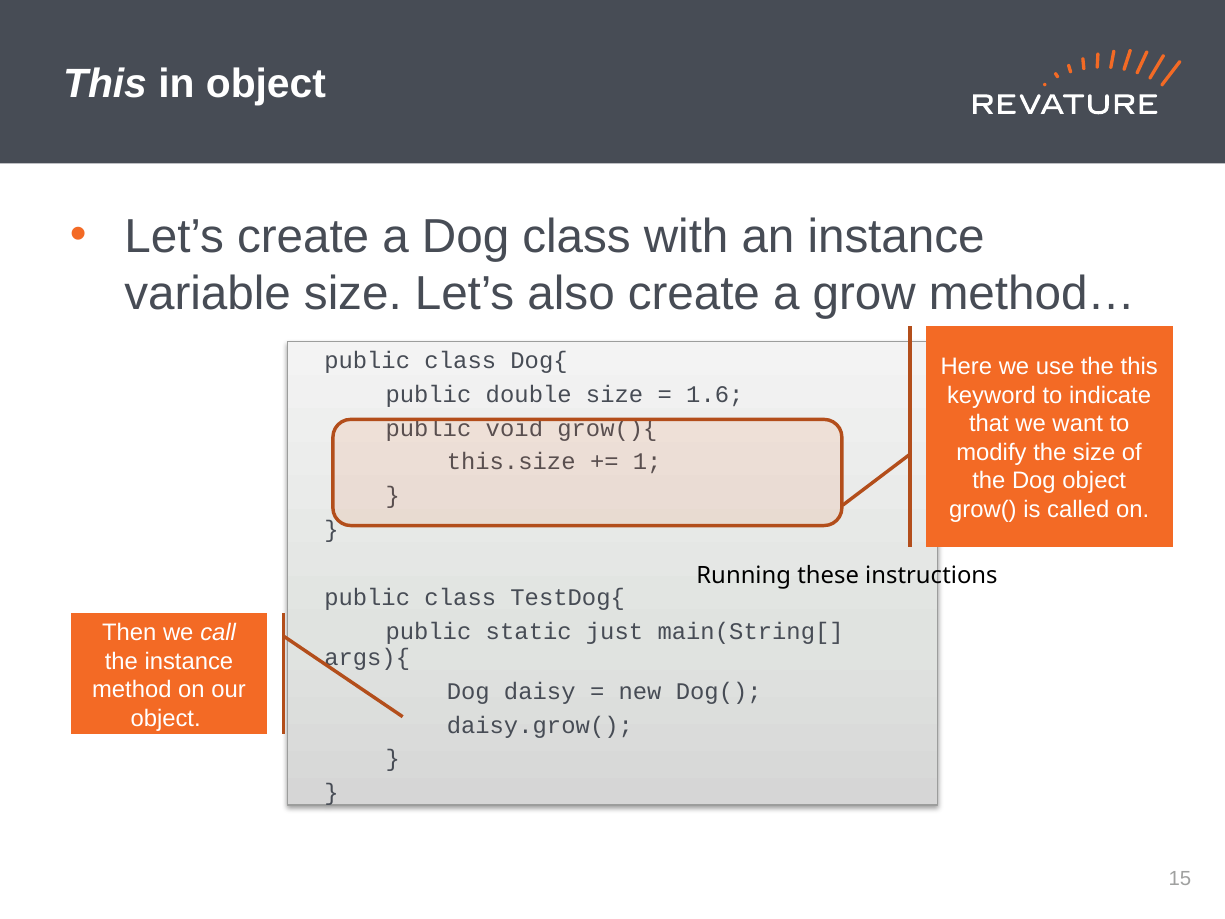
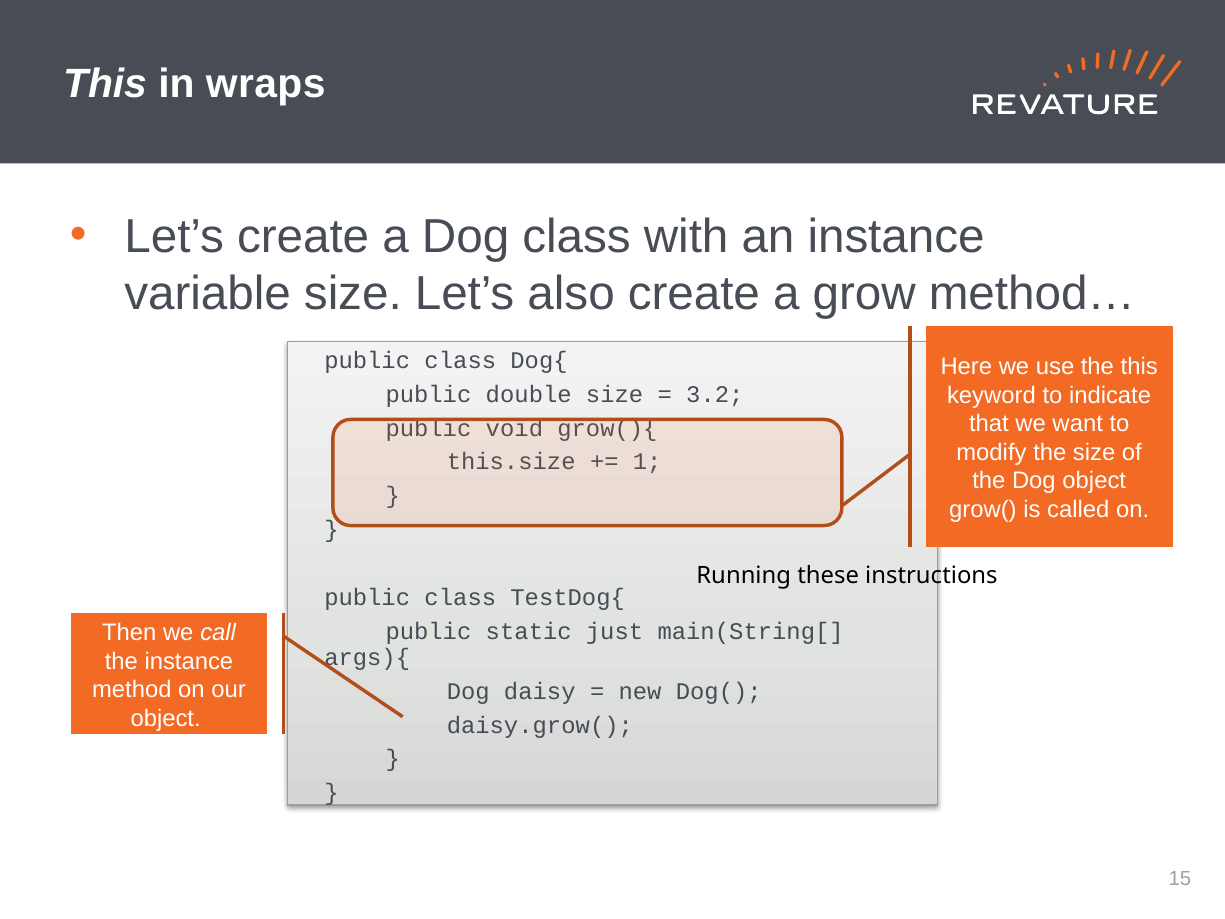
in object: object -> wraps (266, 84)
1.6: 1.6 -> 3.2 (715, 394)
